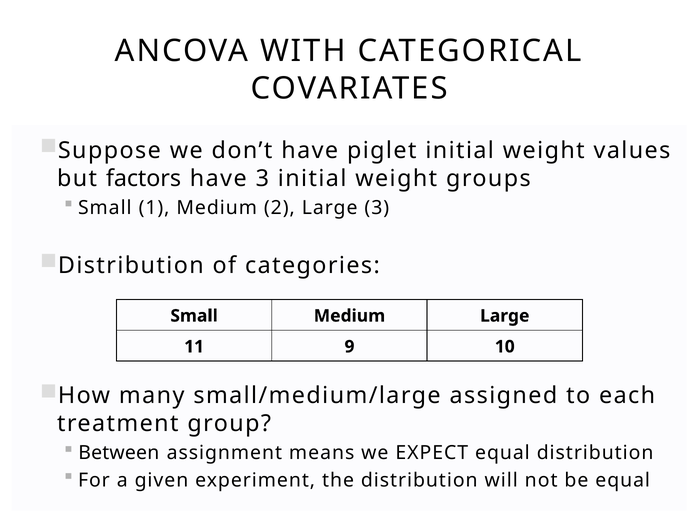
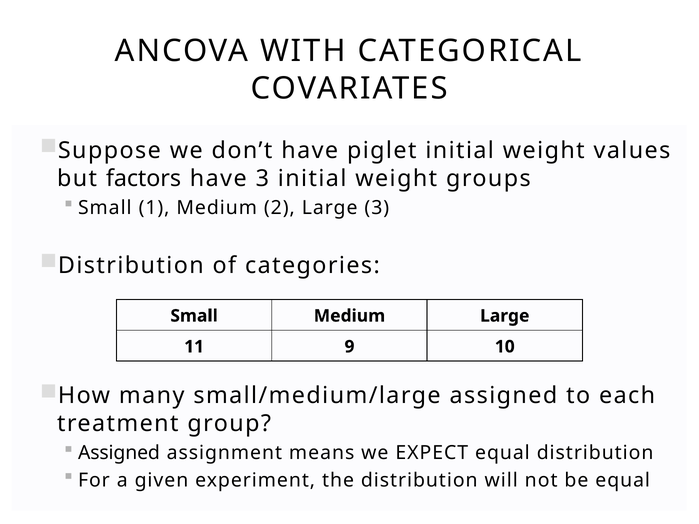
Between: Between -> Assigned (119, 453)
